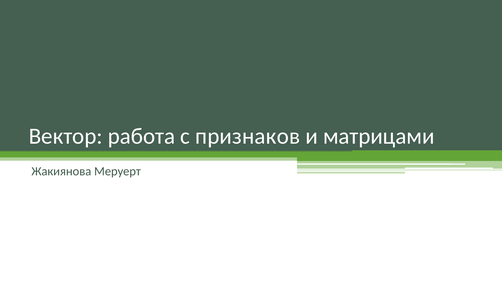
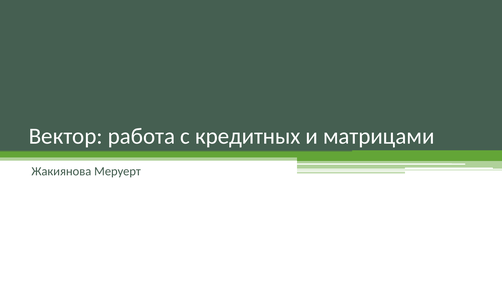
признаков: признаков -> кредитных (248, 136)
